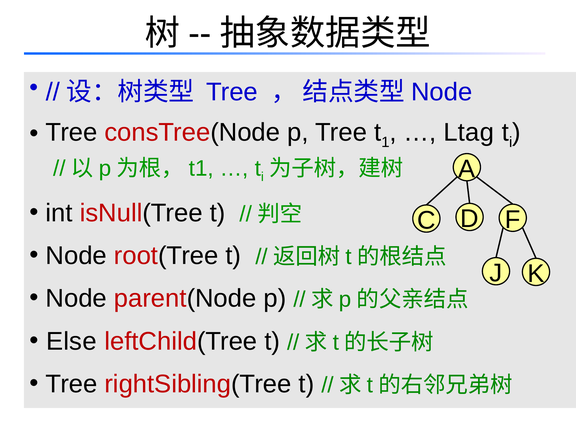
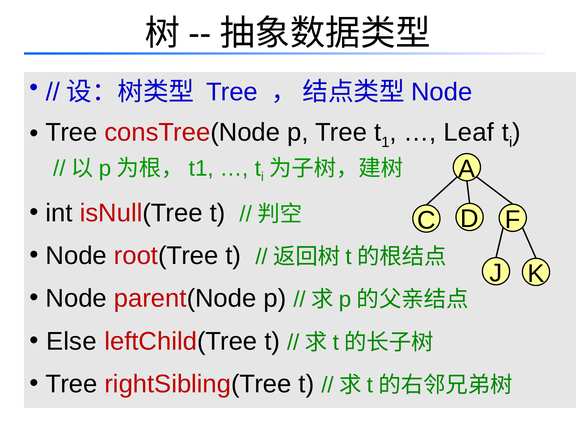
Ltag: Ltag -> Leaf (469, 132)
